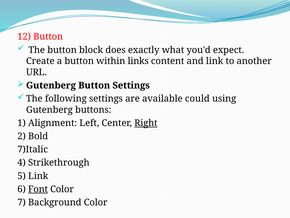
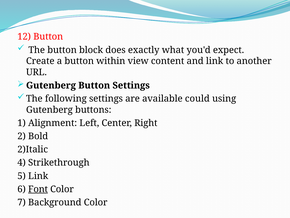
links: links -> view (138, 61)
Right underline: present -> none (146, 123)
7)Italic: 7)Italic -> 2)Italic (33, 149)
